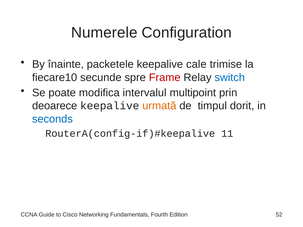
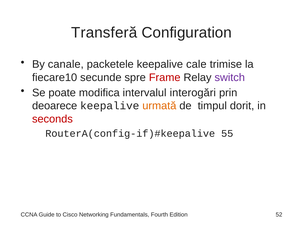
Numerele: Numerele -> Transferă (104, 33)
înainte: înainte -> canale (66, 64)
switch colour: blue -> purple (230, 78)
multipoint: multipoint -> interogări (193, 93)
seconds colour: blue -> red (52, 119)
11: 11 -> 55 (227, 134)
